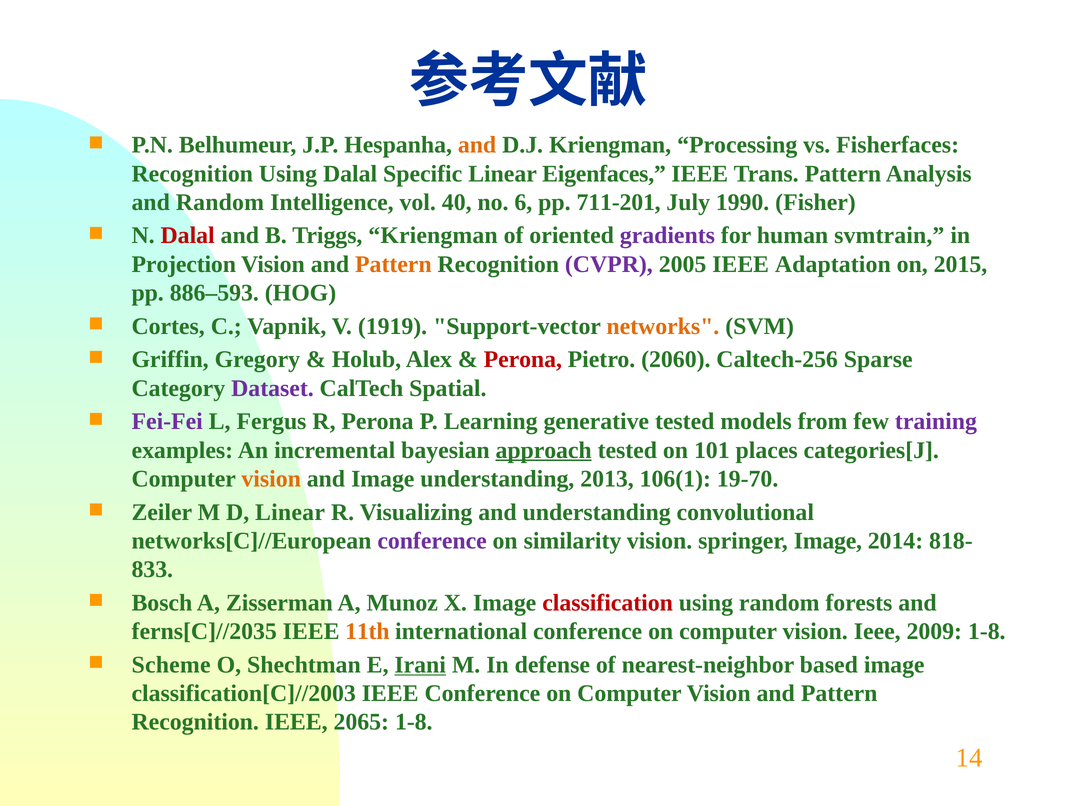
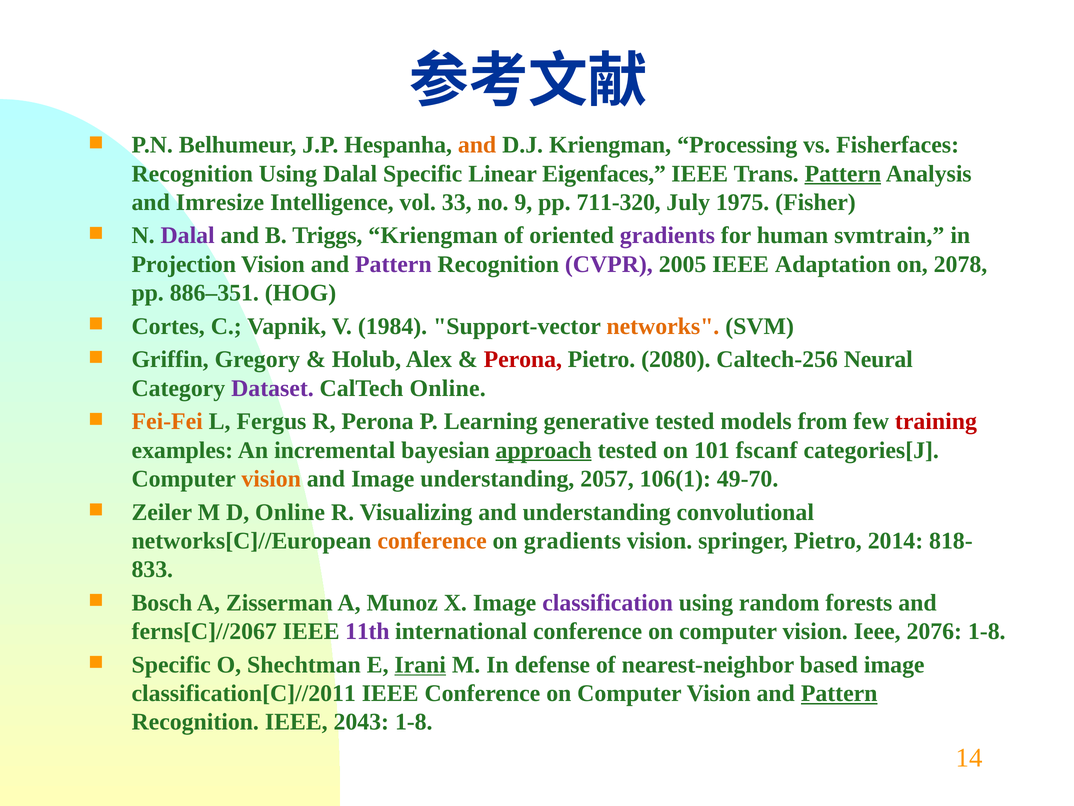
Pattern underline: none -> present (843, 174)
and Random: Random -> Imresize (220, 202)
40: 40 -> 33 (457, 202)
6: 6 -> 9 (523, 202)
711-201: 711-201 -> 711-320 (619, 202)
1990: 1990 -> 1975 (743, 202)
Dalal colour: red -> purple (188, 235)
Pattern colour: orange -> purple (393, 264)
2015: 2015 -> 2078 (960, 264)
886–593: 886–593 -> 886–351 (214, 293)
1919: 1919 -> 1984 (393, 326)
2060: 2060 -> 2080 (676, 359)
Sparse: Sparse -> Neural (878, 359)
CalTech Spatial: Spatial -> Online (448, 388)
Fei-Fei colour: purple -> orange (167, 421)
training colour: purple -> red (936, 421)
places: places -> fscanf (767, 450)
2013: 2013 -> 2057 (607, 478)
19-70: 19-70 -> 49-70 (748, 478)
D Linear: Linear -> Online (290, 512)
conference colour: purple -> orange (432, 540)
on similarity: similarity -> gradients (572, 540)
springer Image: Image -> Pietro (828, 540)
classification colour: red -> purple (608, 602)
ferns[C]//2035: ferns[C]//2035 -> ferns[C]//2067 (204, 631)
11th colour: orange -> purple (367, 631)
2009: 2009 -> 2076 (934, 631)
Scheme: Scheme -> Specific (171, 664)
classification[C]//2003: classification[C]//2003 -> classification[C]//2011 (244, 693)
Pattern underline: none -> present (839, 693)
2065: 2065 -> 2043 (361, 721)
